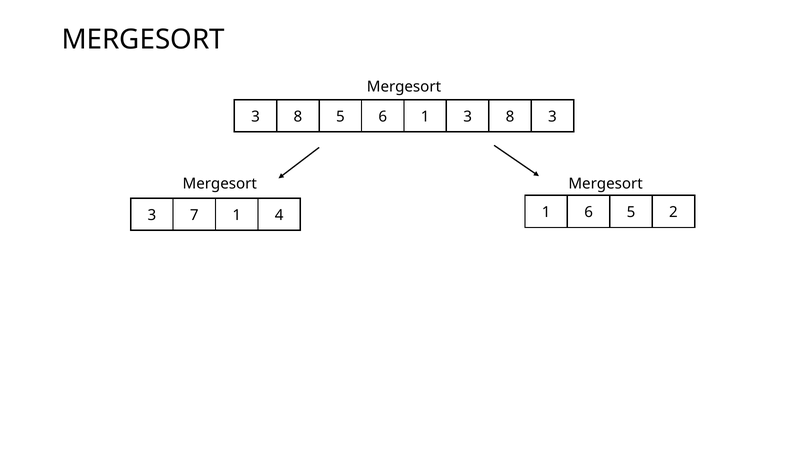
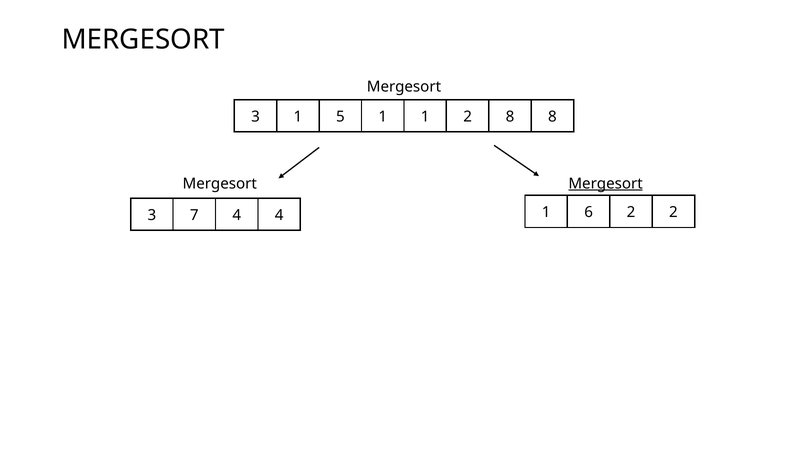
8: 8 -> 1 (298, 117)
5 6: 6 -> 1 (383, 117)
1 3: 3 -> 2 (468, 117)
8 3: 3 -> 8 (552, 117)
Mergesort underline: none -> present (606, 183)
6 5: 5 -> 2 (631, 212)
7 1: 1 -> 4 (237, 215)
